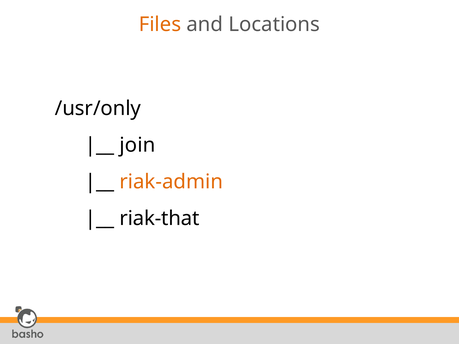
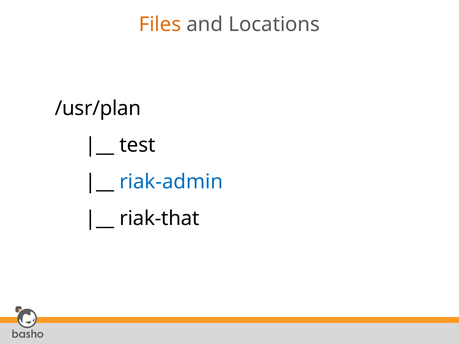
/usr/only: /usr/only -> /usr/plan (98, 108)
join: join -> test (137, 145)
riak-admin colour: orange -> blue (171, 182)
